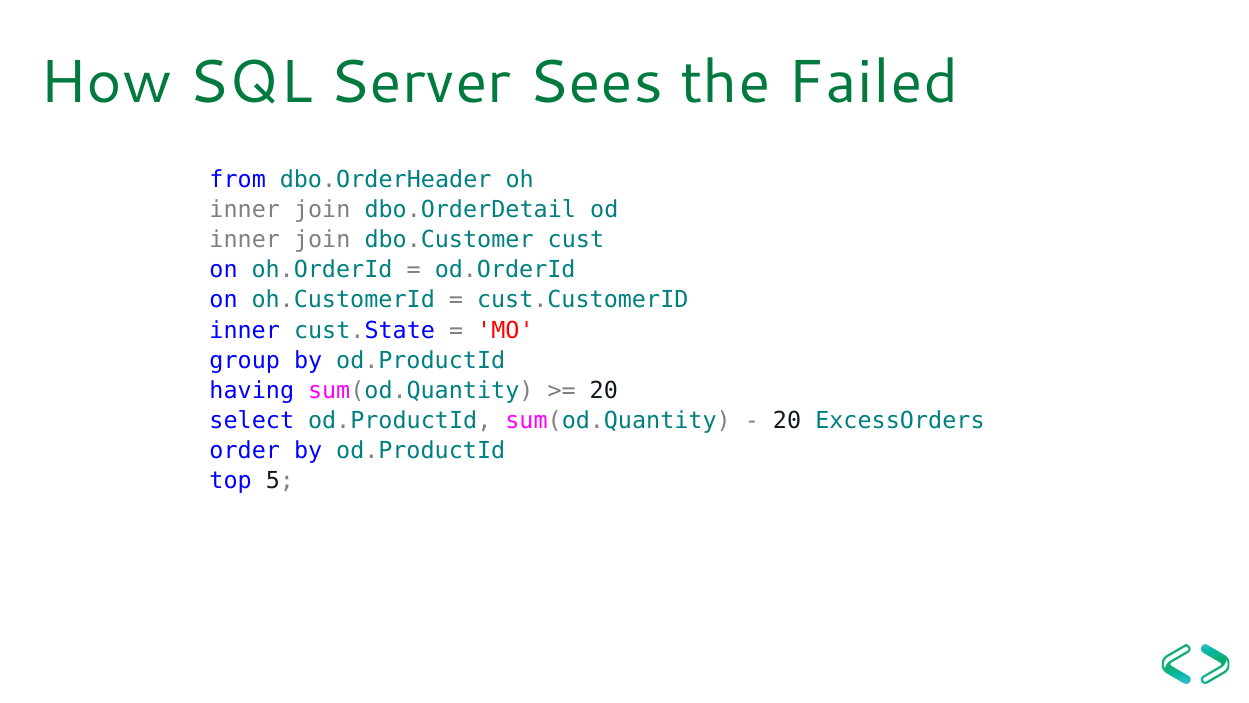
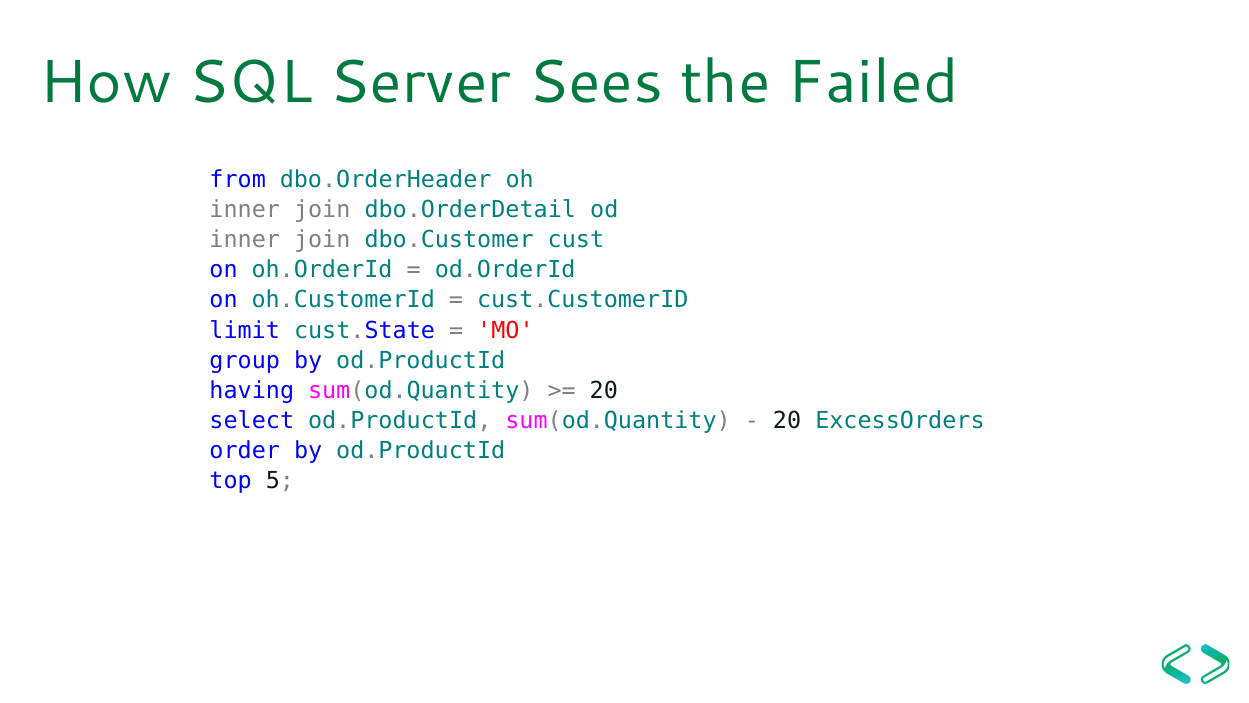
inner: inner -> limit (245, 330)
